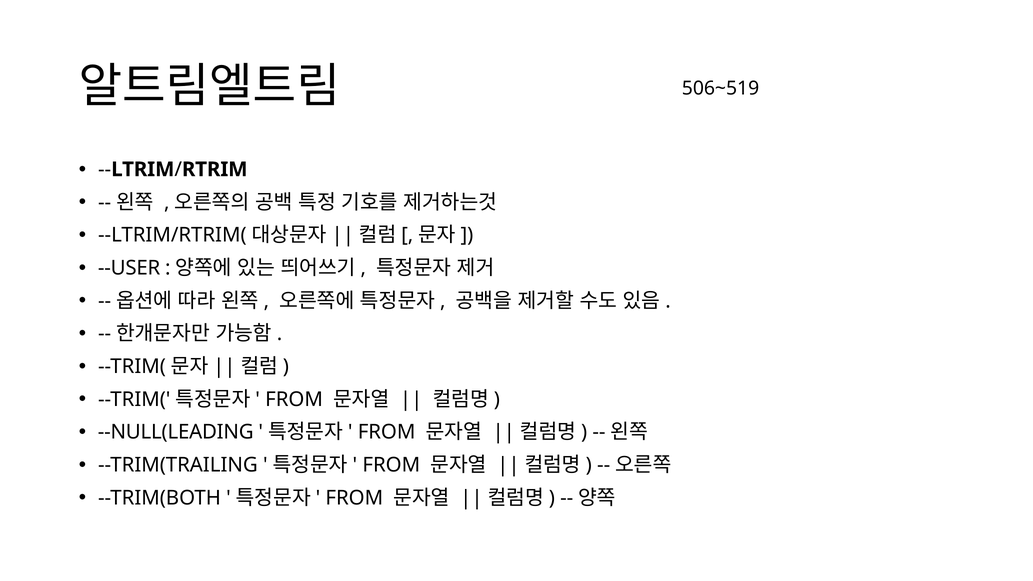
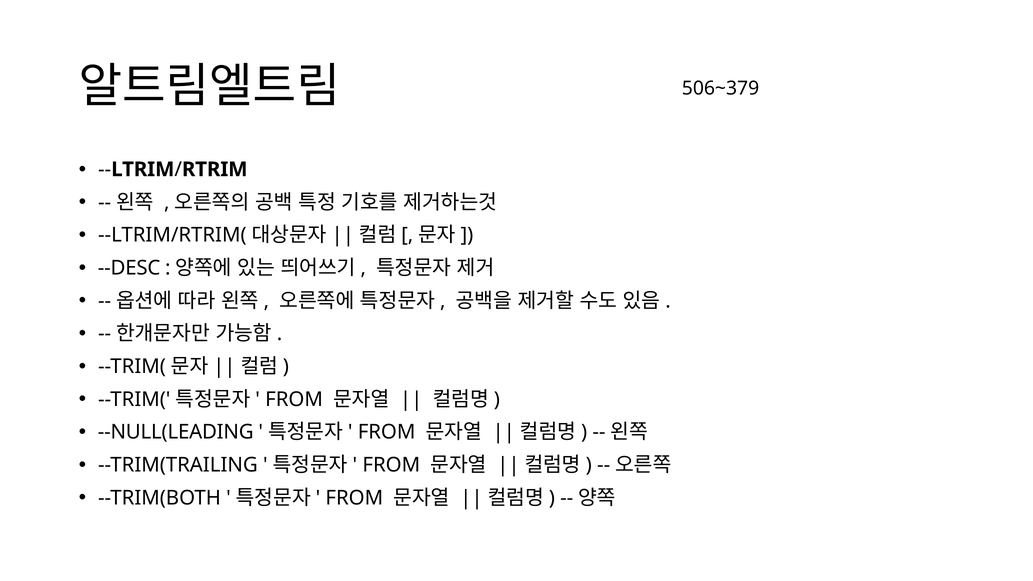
506~519: 506~519 -> 506~379 (721, 88)
--USER: --USER -> --DESC (129, 268)
